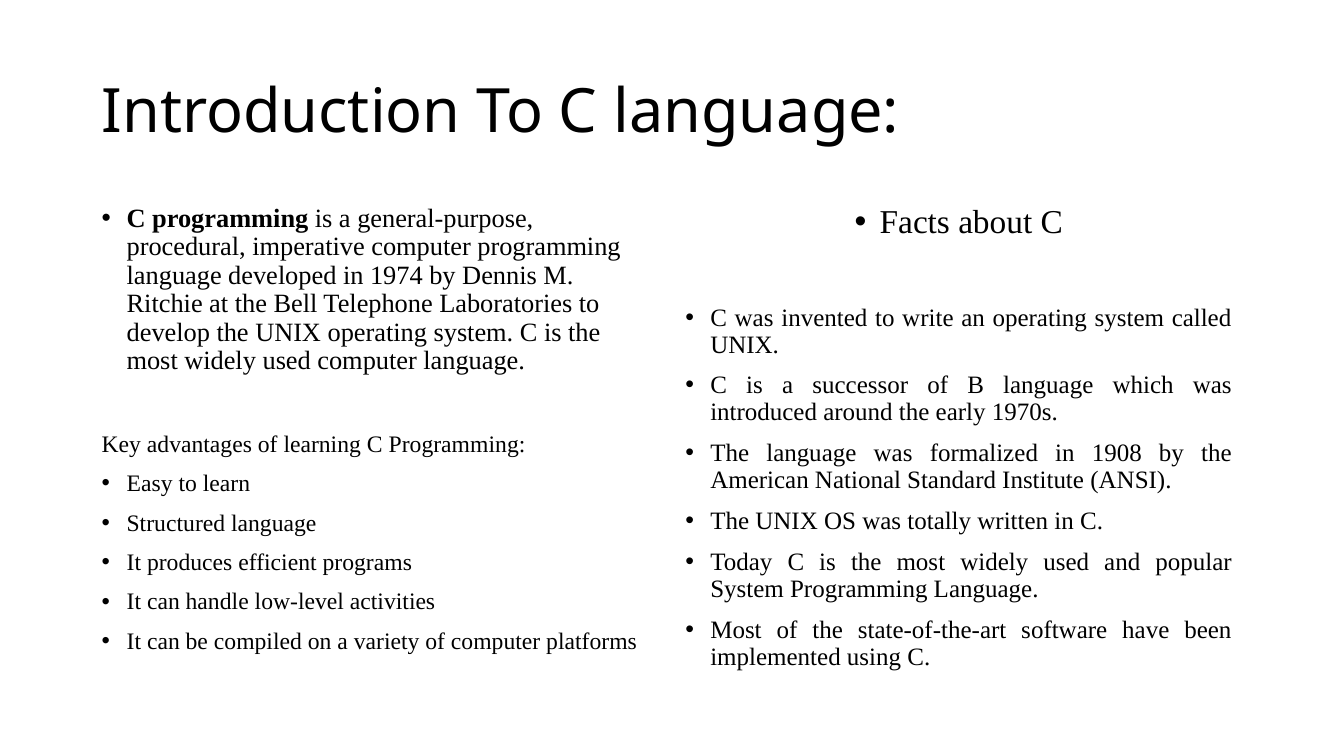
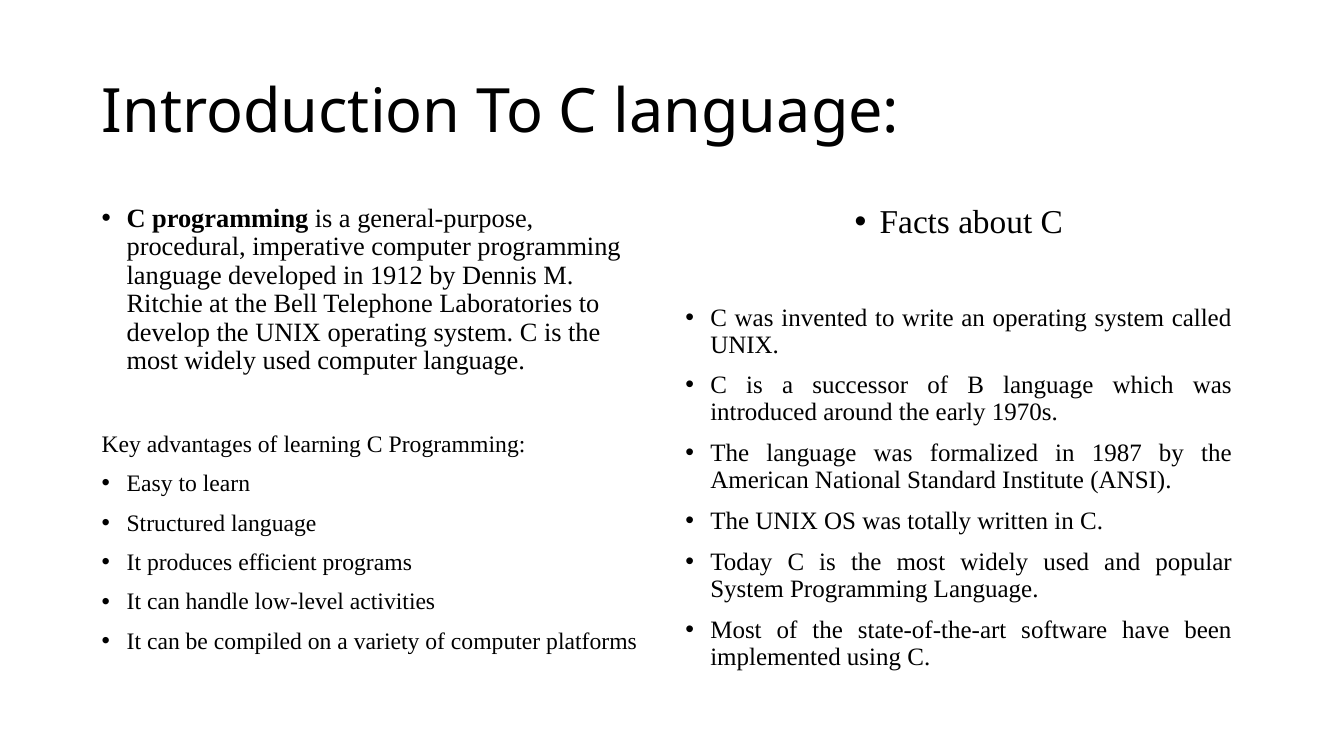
1974: 1974 -> 1912 (396, 276)
1908: 1908 -> 1987 (1117, 454)
